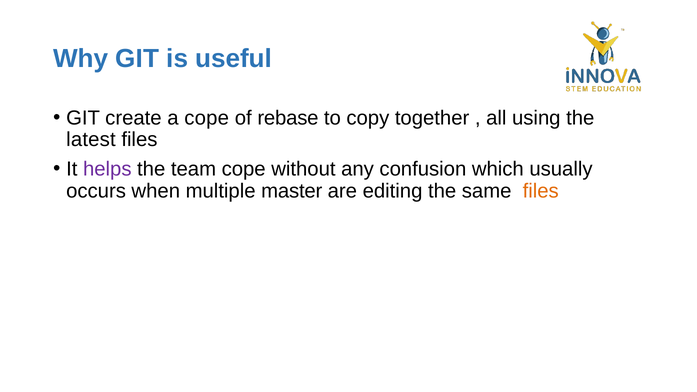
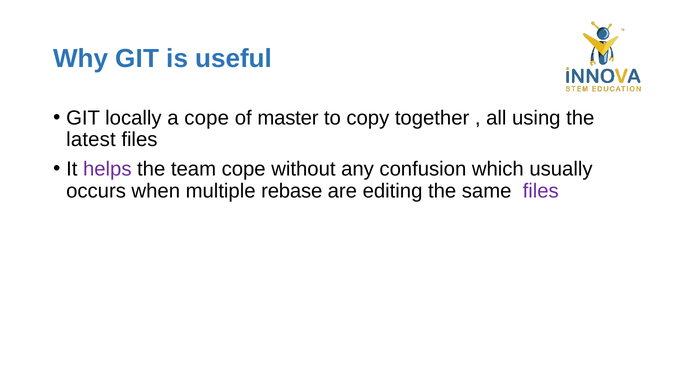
create: create -> locally (133, 118)
rebase: rebase -> master (288, 118)
master: master -> rebase (292, 191)
files colour: orange -> purple (541, 191)
